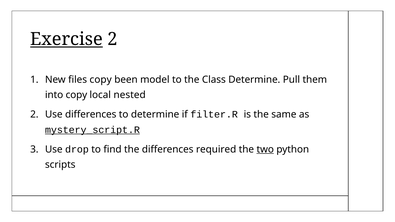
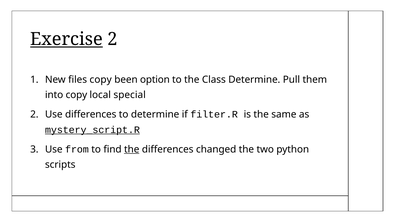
model: model -> option (155, 80)
nested: nested -> special (130, 95)
drop: drop -> from (77, 149)
the underline: none -> present (132, 149)
required: required -> changed (216, 149)
two underline: present -> none (265, 149)
